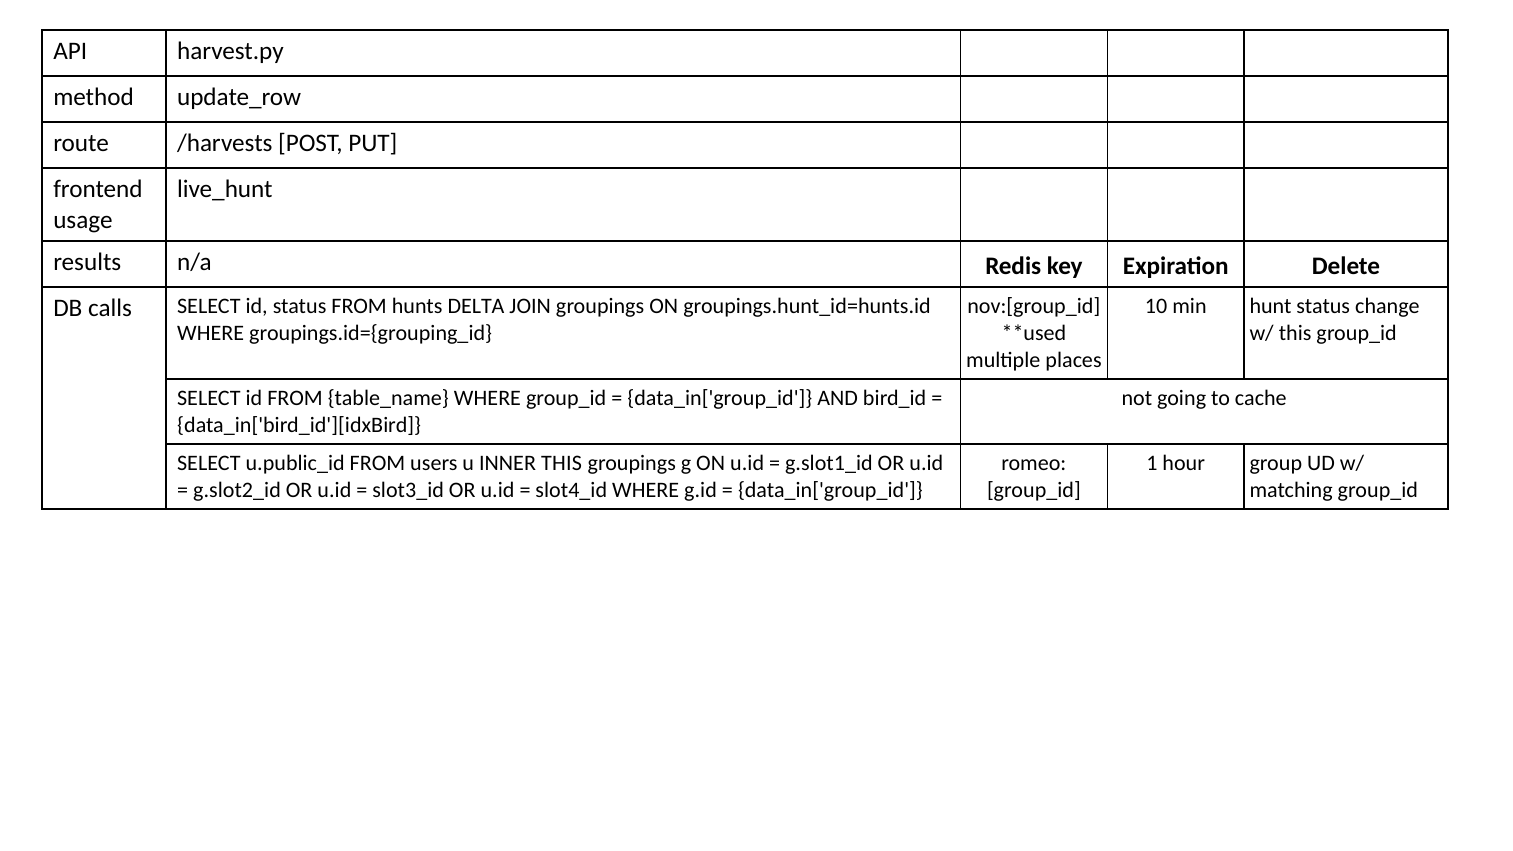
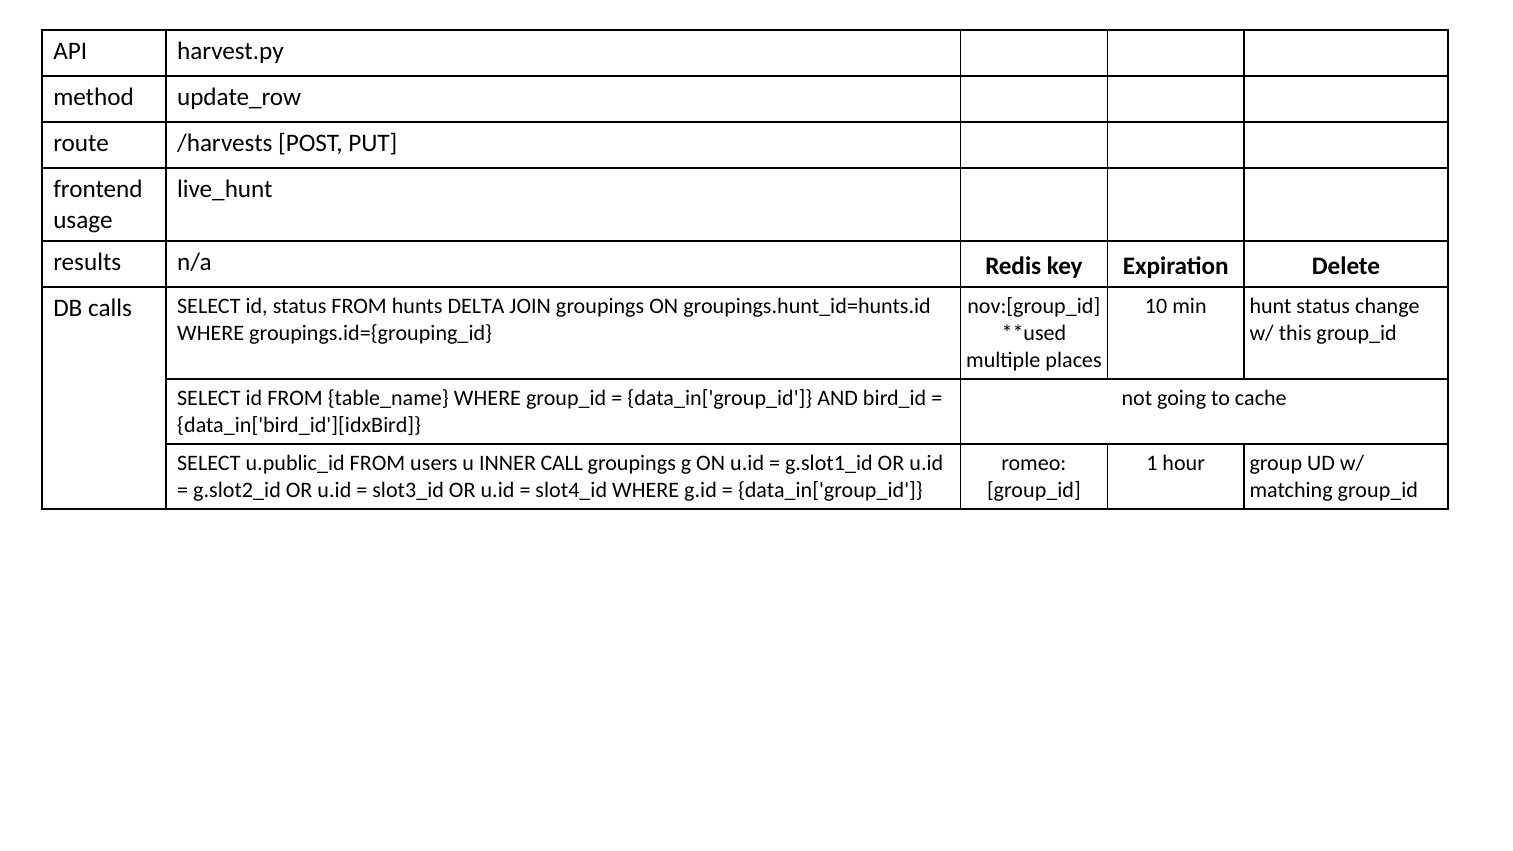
INNER THIS: THIS -> CALL (562, 463)
